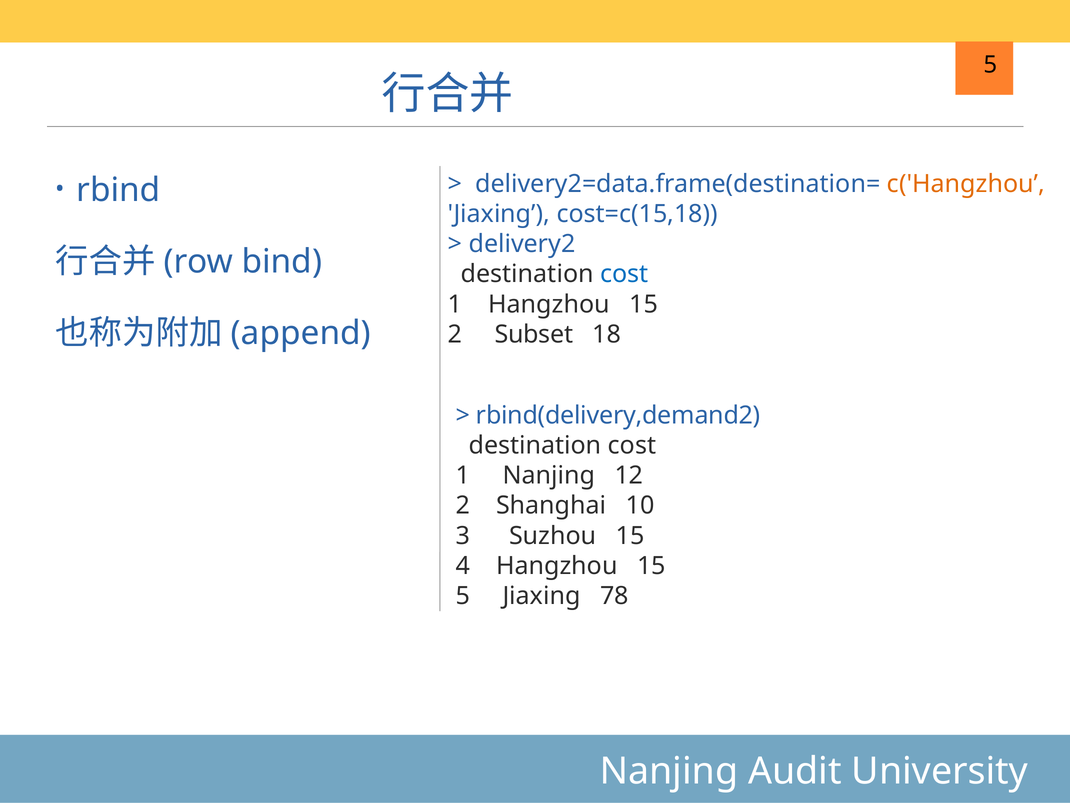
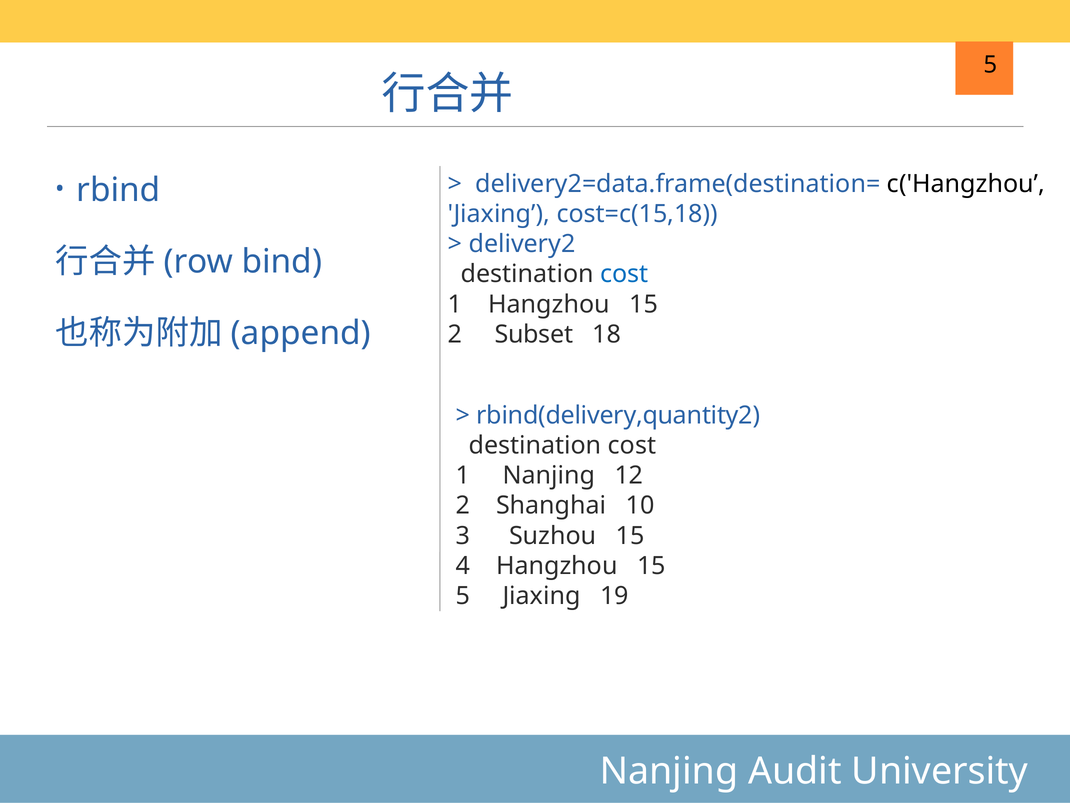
c('Hangzhou colour: orange -> black (966, 184)
rbind(delivery,demand2: rbind(delivery,demand2 -> rbind(delivery,quantity2 (618, 415)
78: 78 -> 19 (614, 596)
